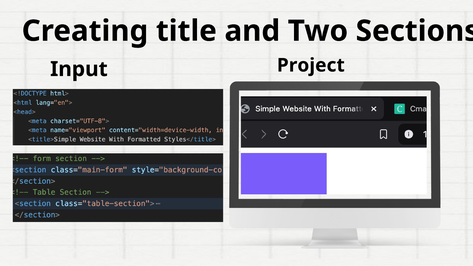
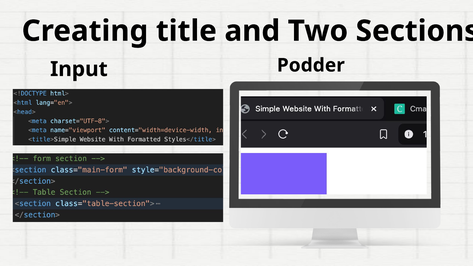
Project: Project -> Podder (311, 65)
